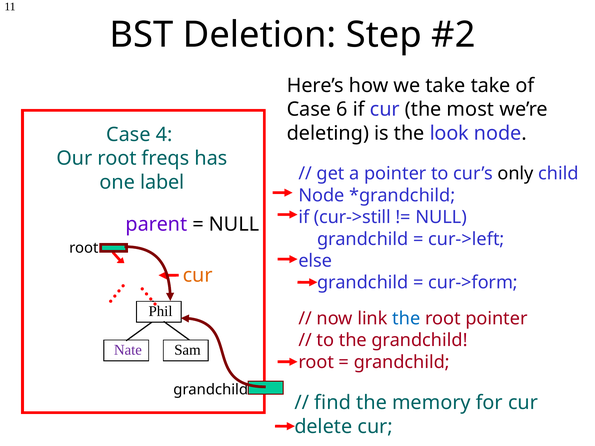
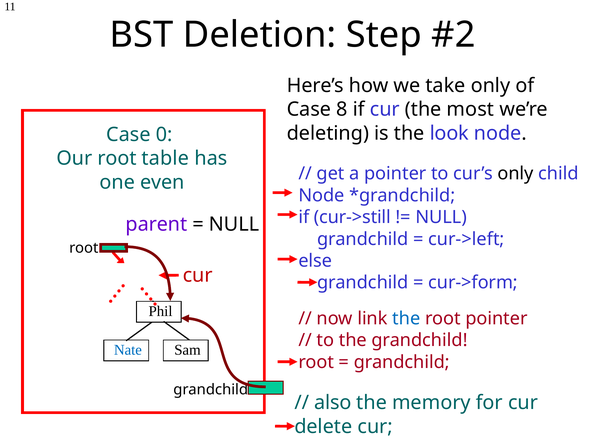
take take: take -> only (490, 86)
6: 6 -> 8 (342, 109)
4: 4 -> 0 (164, 135)
freqs: freqs -> table (165, 158)
label: label -> even (162, 182)
cur colour: orange -> red (198, 275)
Nate colour: purple -> blue (128, 350)
find: find -> also (333, 403)
